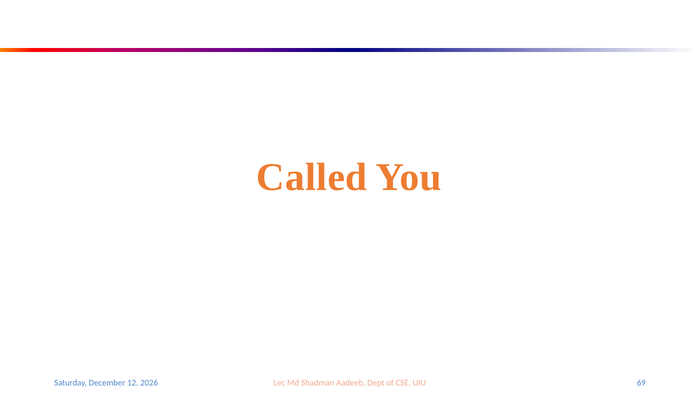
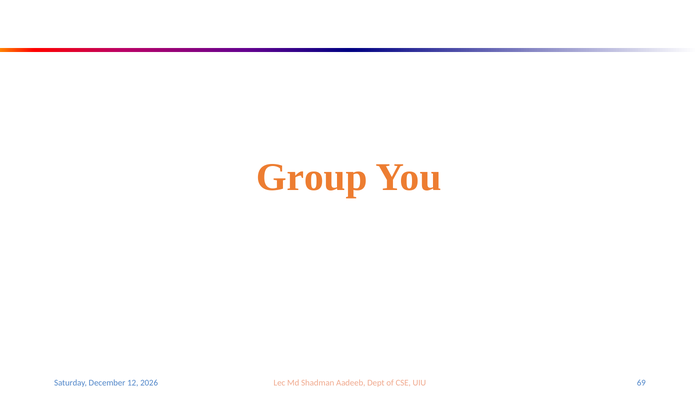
Called: Called -> Group (312, 177)
